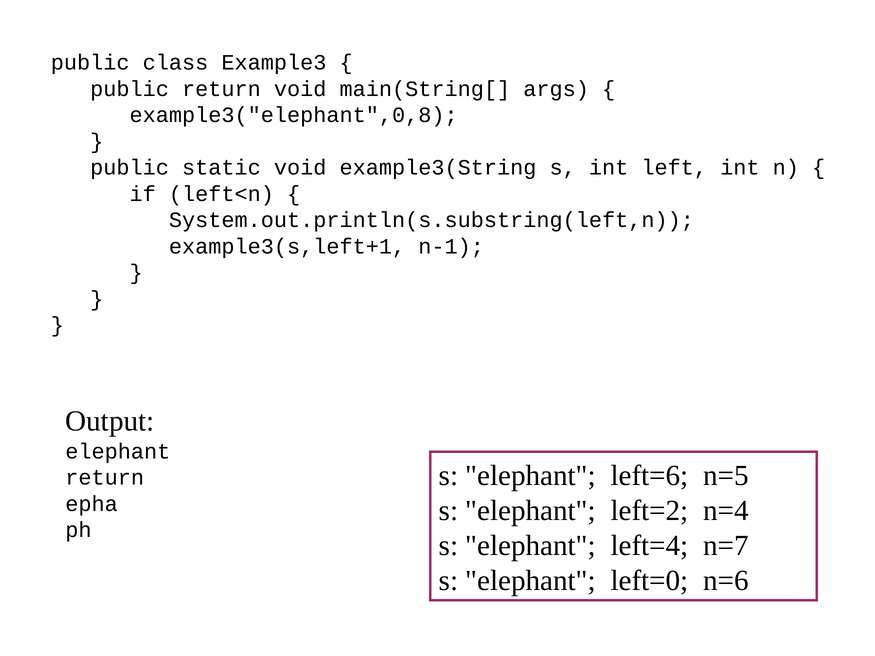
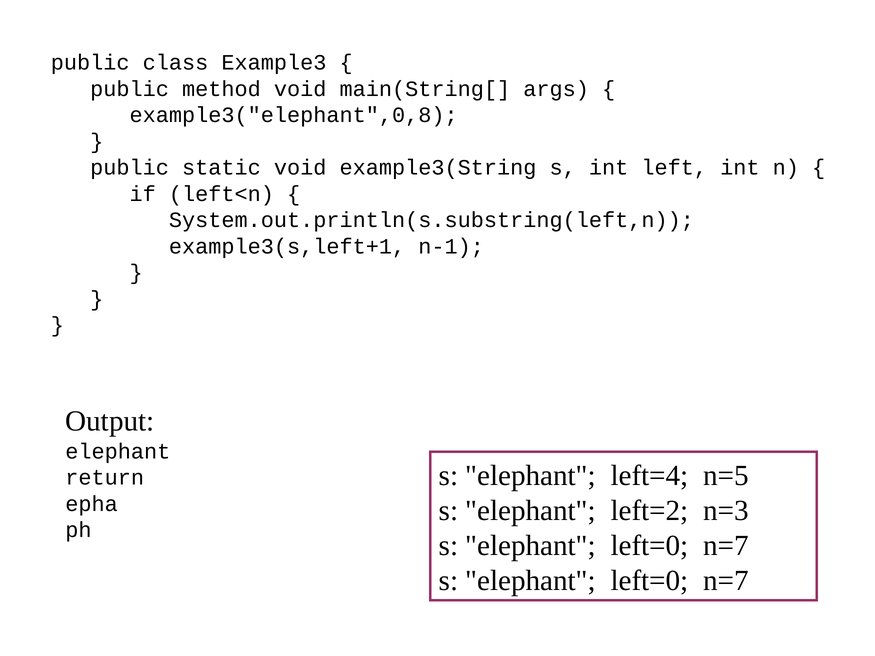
public return: return -> method (221, 89)
left=6: left=6 -> left=4 (649, 476)
n=4: n=4 -> n=3 (726, 511)
left=4: left=4 -> left=0 (649, 546)
n=6: n=6 -> n=7 (726, 581)
